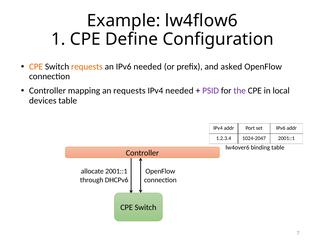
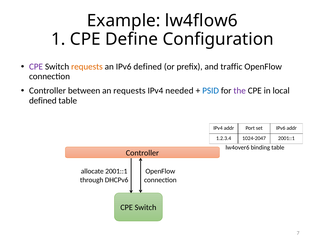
CPE colour: orange -> purple (36, 67)
IPv6 needed: needed -> defined (148, 67)
asked: asked -> traffic (231, 67)
mapping: mapping -> between (84, 91)
PSID colour: purple -> blue (211, 91)
devices: devices -> defined (43, 100)
